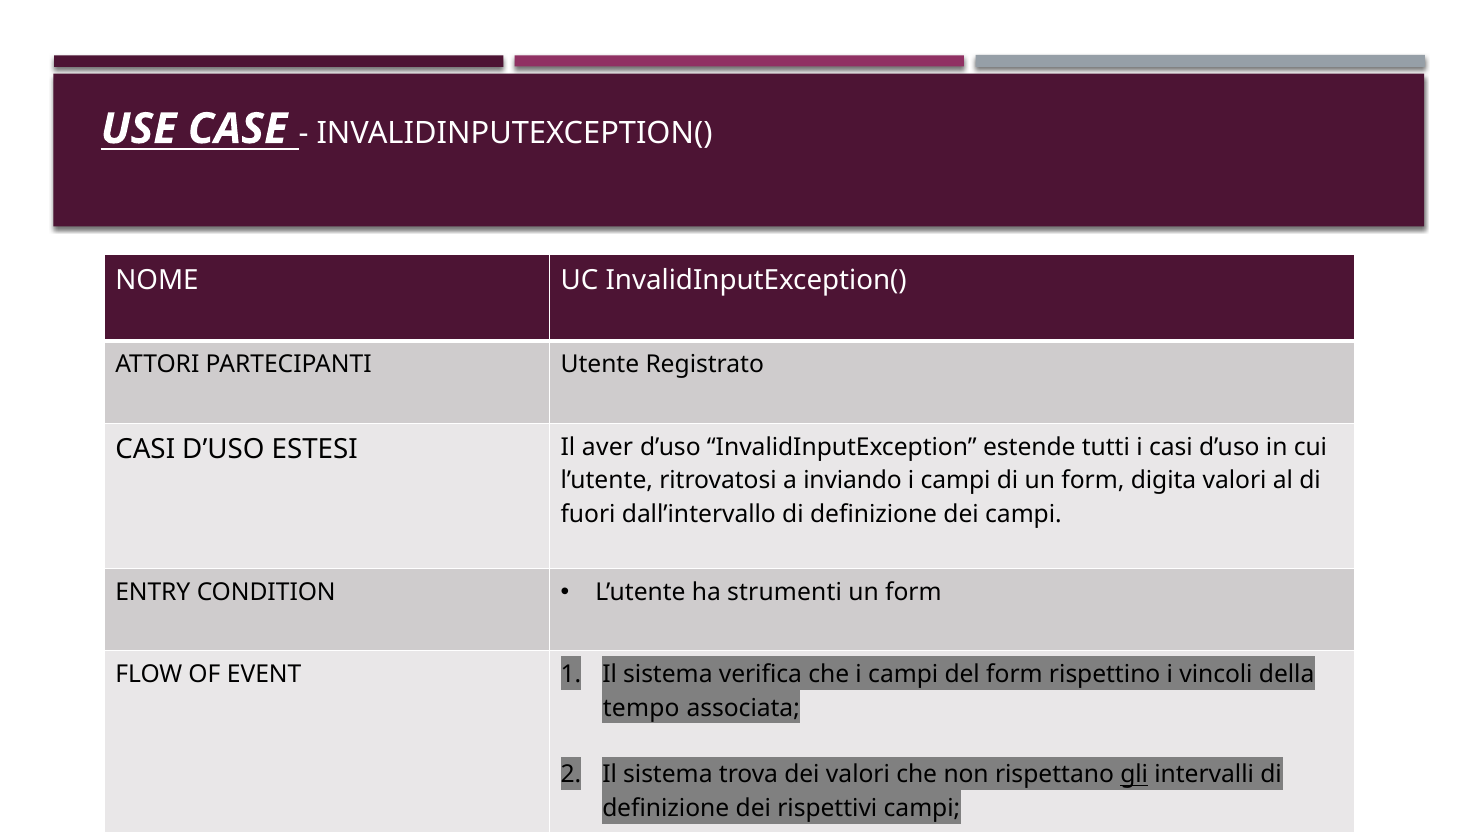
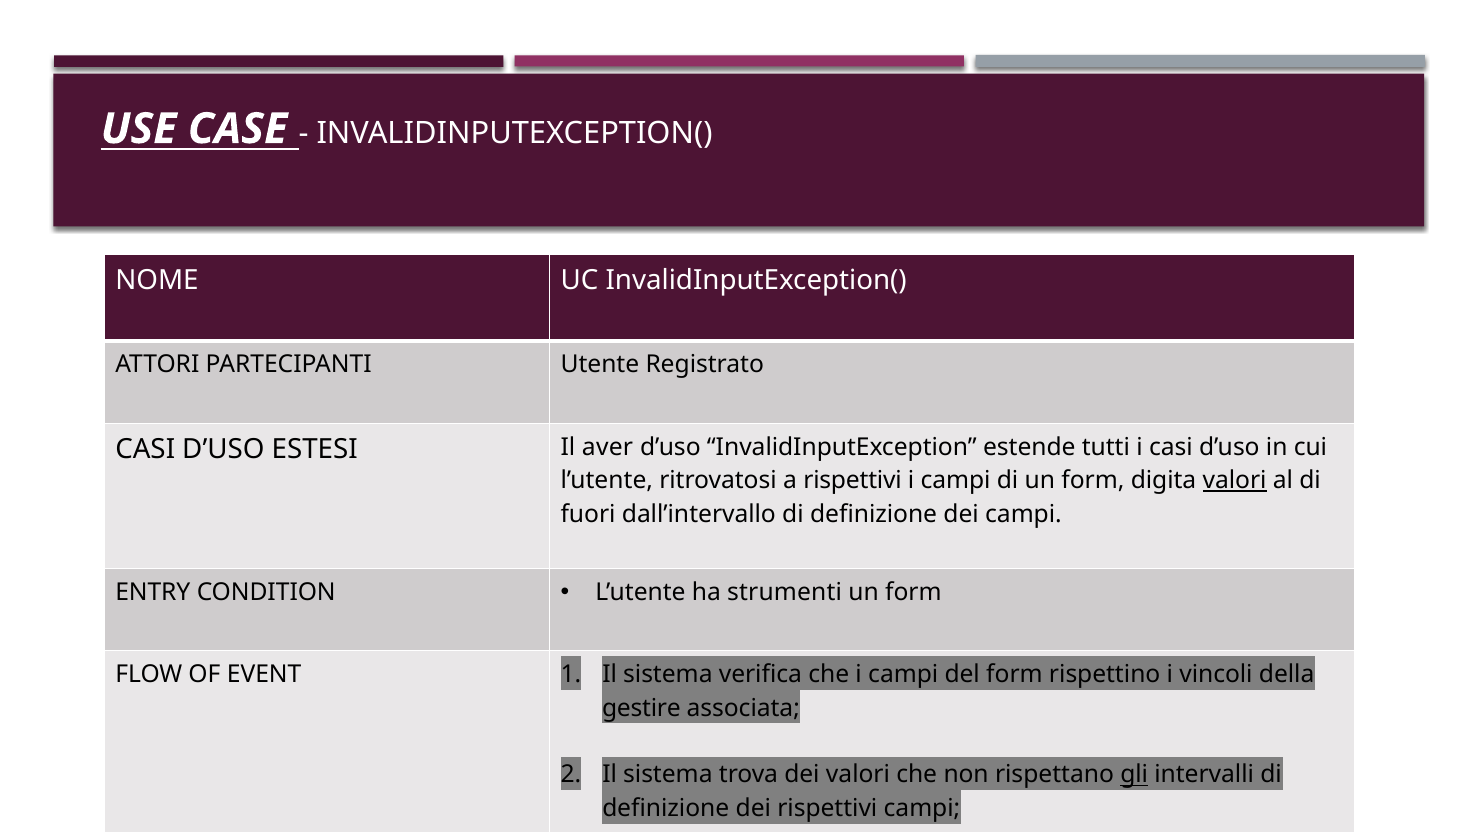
a inviando: inviando -> rispettivi (853, 481)
valori underline: none -> present (1235, 481)
tempo: tempo -> gestire (641, 708)
